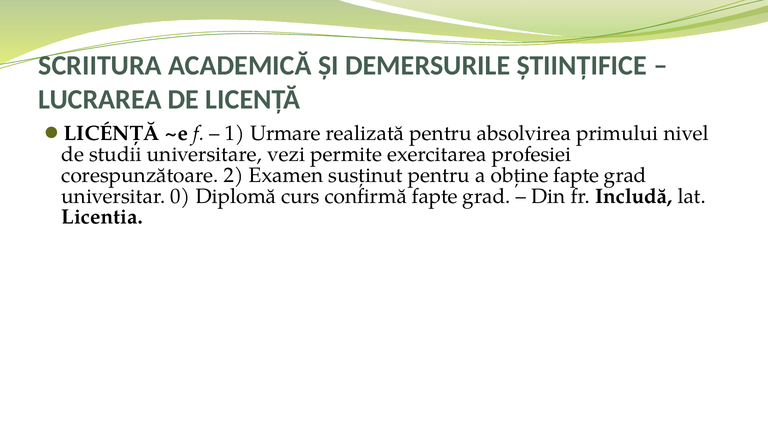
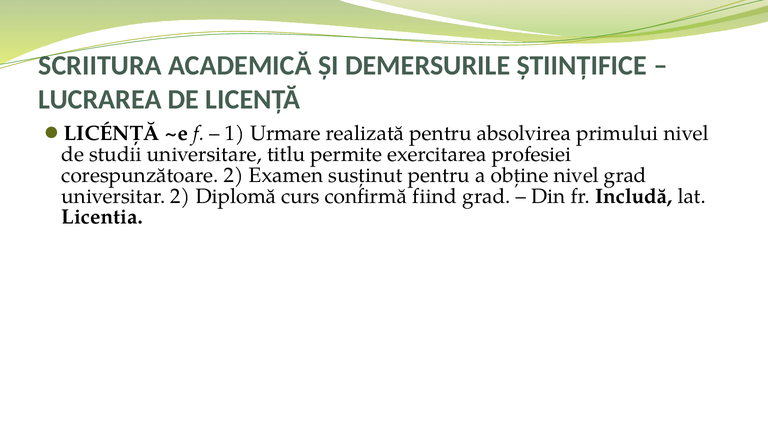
vezi: vezi -> titlu (286, 154)
obține fapte: fapte -> nivel (576, 175)
universitar 0: 0 -> 2 (180, 196)
confirmă fapte: fapte -> fiind (435, 196)
